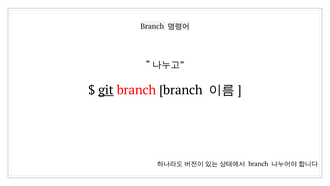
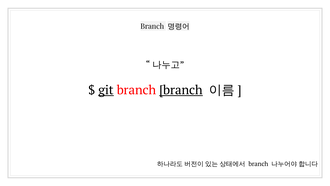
branch underline: none -> present (181, 90)
